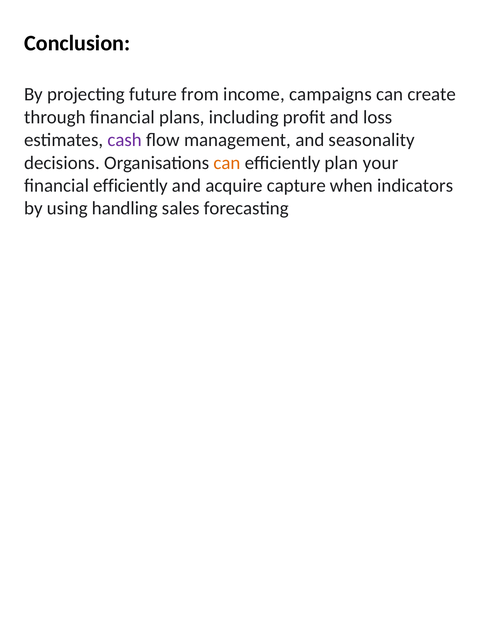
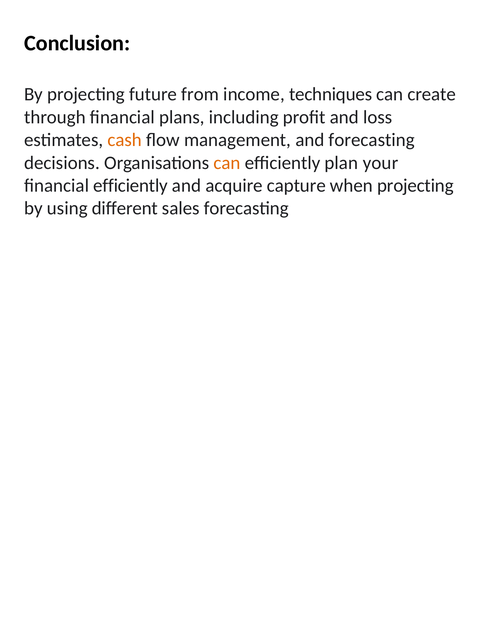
campaigns: campaigns -> techniques (331, 94)
cash colour: purple -> orange (125, 140)
and seasonality: seasonality -> forecasting (372, 140)
when indicators: indicators -> projecting (415, 185)
handling: handling -> different (125, 208)
